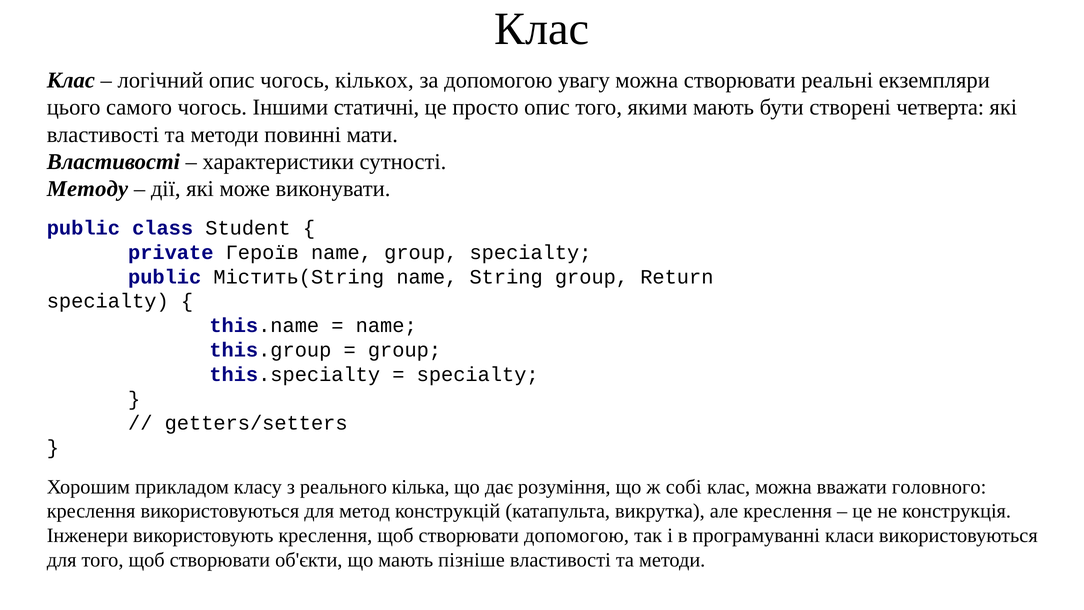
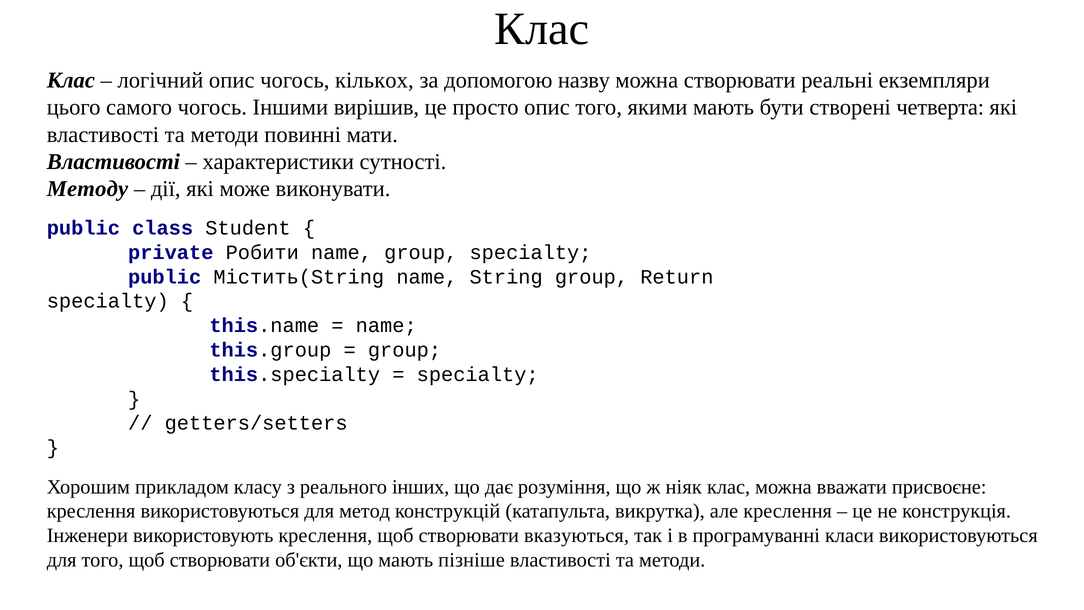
увагу: увагу -> назву (584, 80)
статичні: статичні -> вирішив (376, 107)
Героїв: Героїв -> Робити (262, 252)
кілька: кілька -> інших (421, 487)
собі: собі -> ніяк (684, 487)
головного: головного -> присвоєне (939, 487)
створювати допомогою: допомогою -> вказуються (577, 535)
